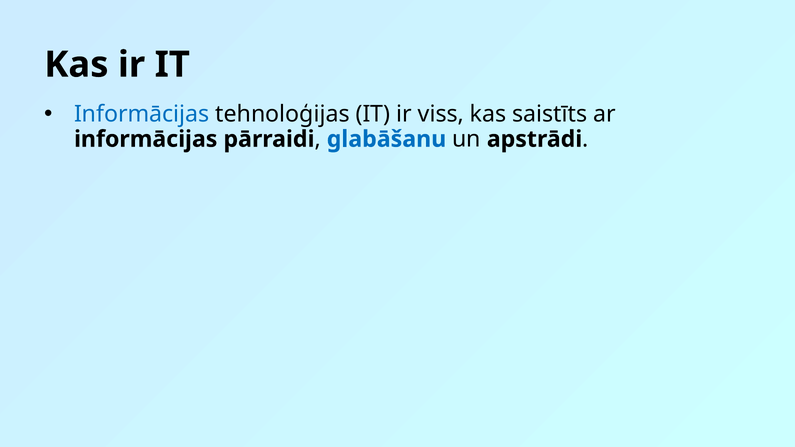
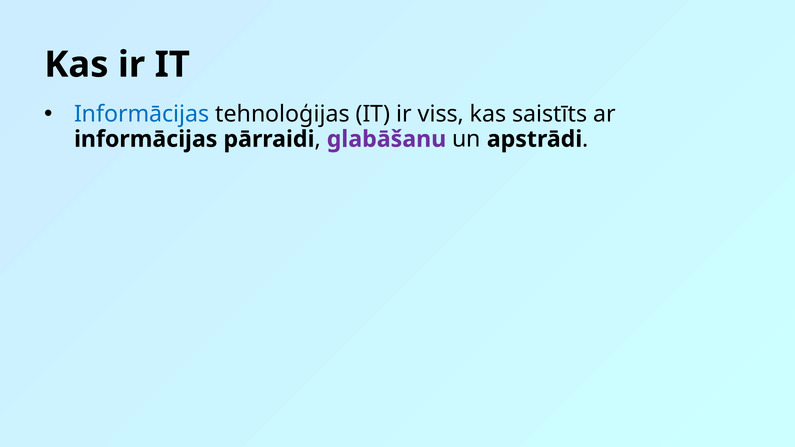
glabāšanu colour: blue -> purple (387, 139)
